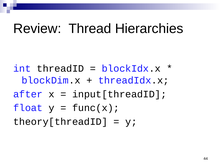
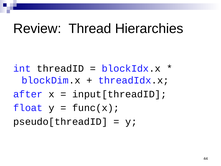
theory[threadID: theory[threadID -> pseudo[threadID (60, 122)
